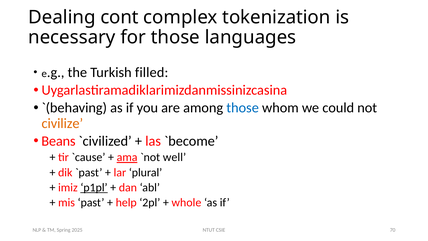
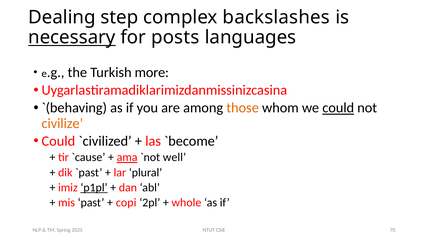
cont: cont -> step (119, 17)
tokenization: tokenization -> backslashes (276, 17)
necessary underline: none -> present (72, 37)
for those: those -> posts (175, 37)
filled: filled -> more (152, 73)
those colour: blue -> orange (243, 108)
could underline: none -> present (338, 108)
Beans: Beans -> Could (58, 141)
help: help -> copi (126, 202)
